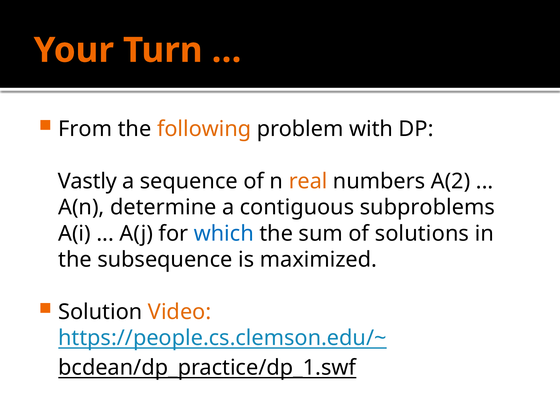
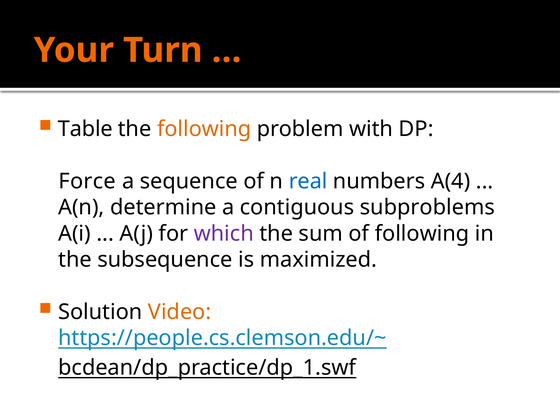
From: From -> Table (85, 129)
Vastly: Vastly -> Force (87, 181)
real colour: orange -> blue (308, 181)
A(2: A(2 -> A(4 (451, 181)
which colour: blue -> purple (224, 234)
of solutions: solutions -> following (422, 234)
